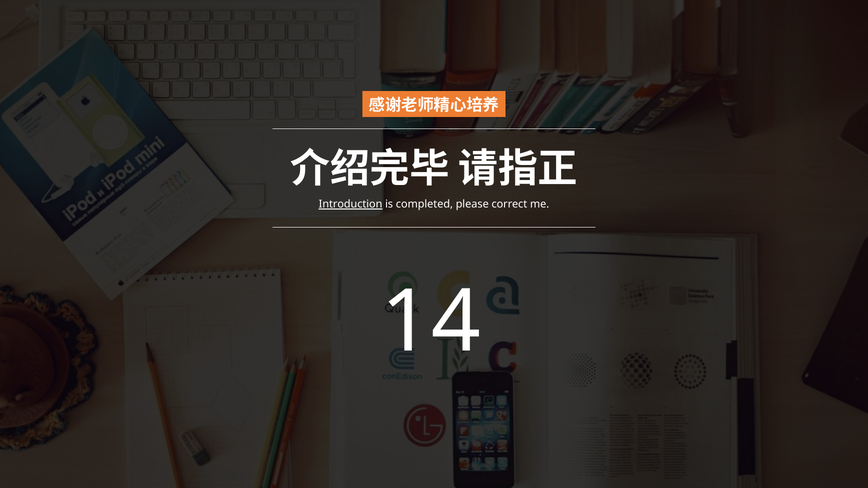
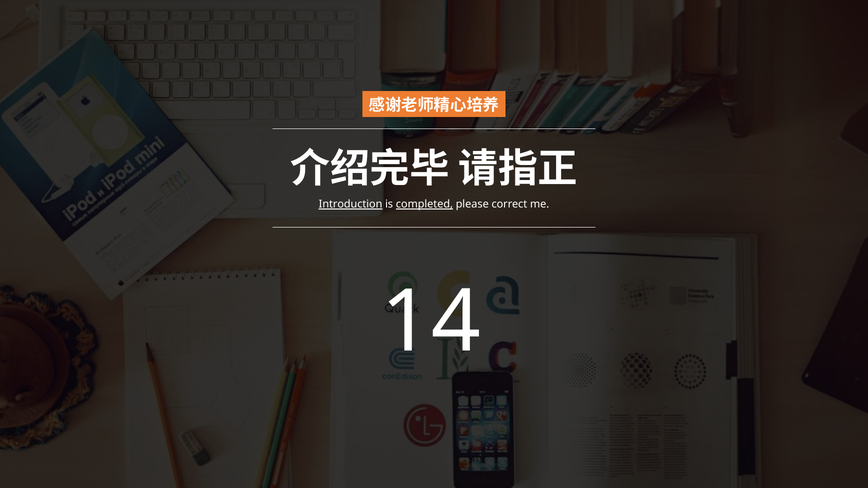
completed underline: none -> present (424, 204)
